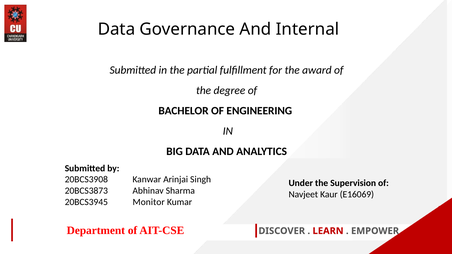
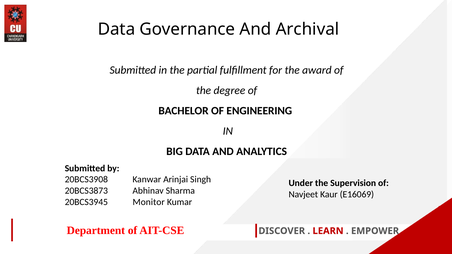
Internal: Internal -> Archival (308, 29)
